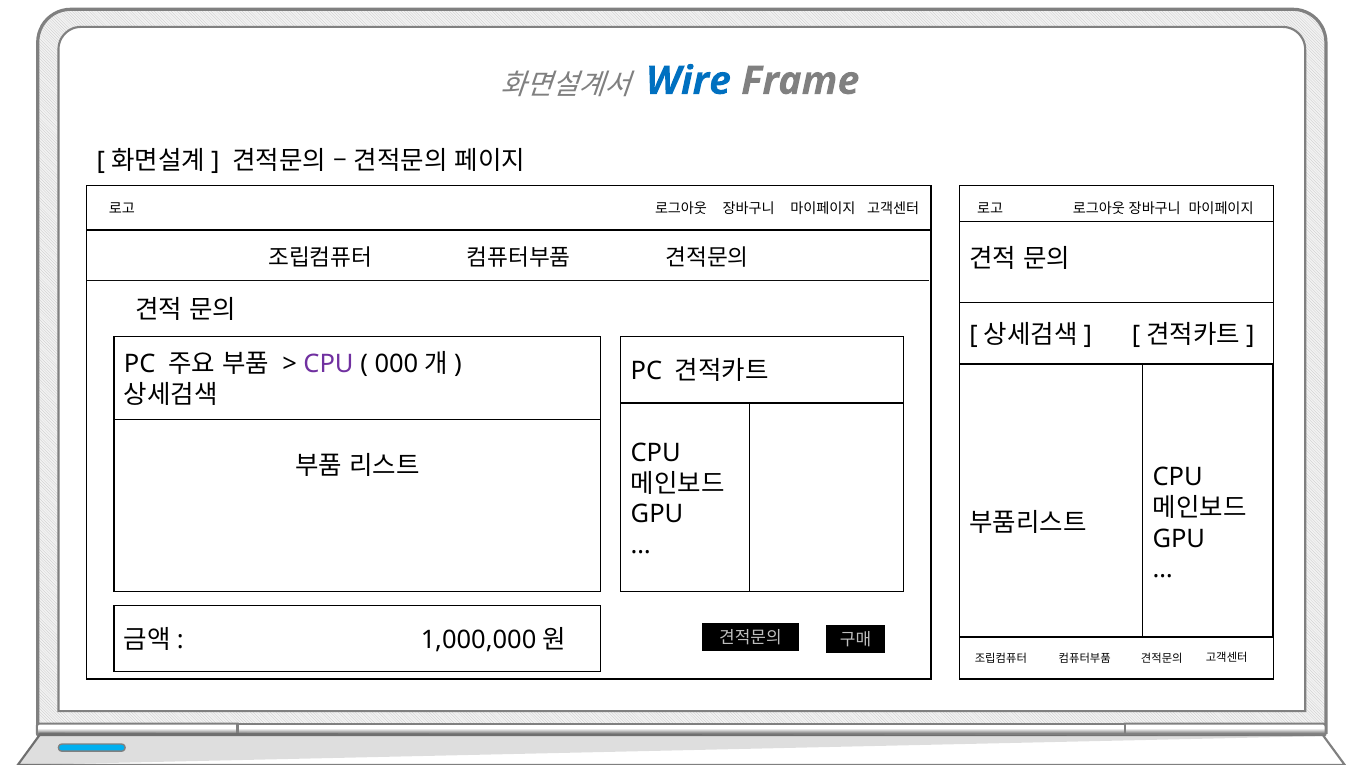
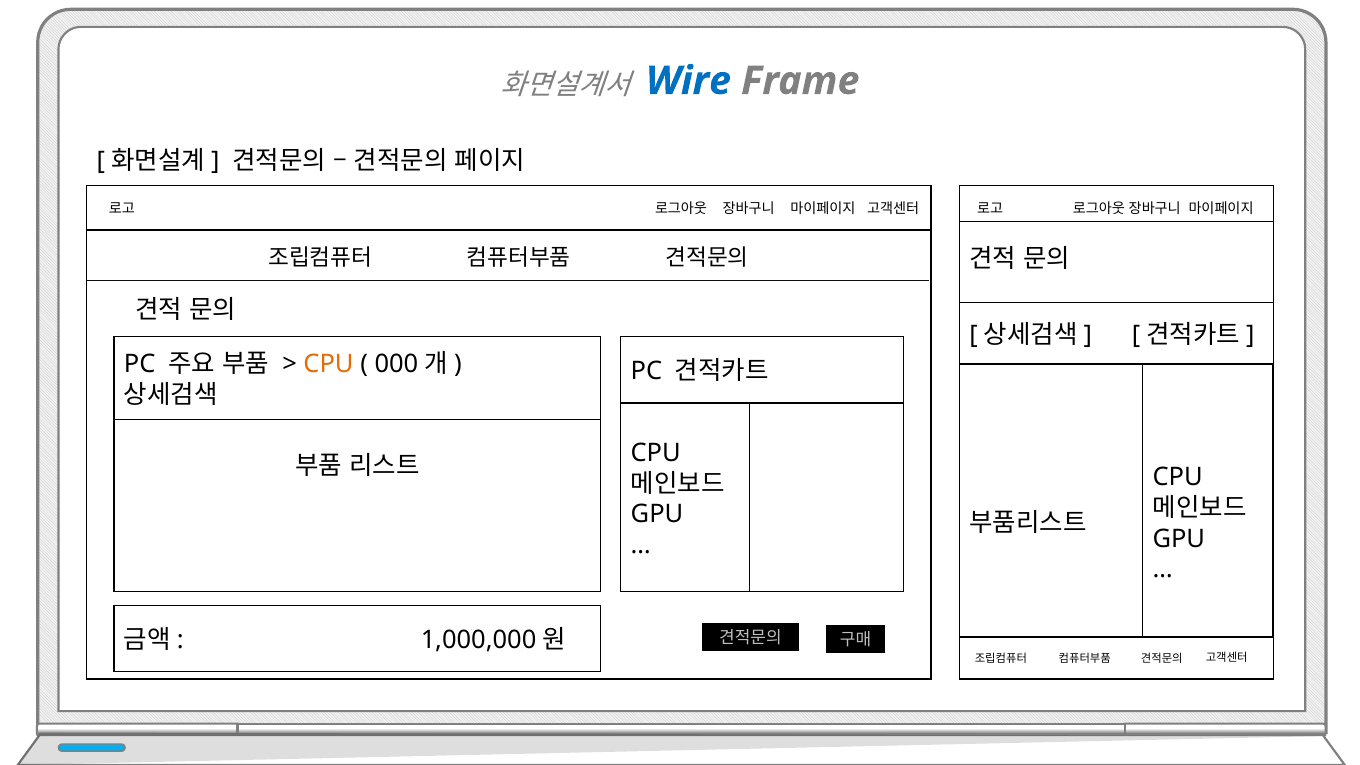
CPU colour: purple -> orange (329, 364)
